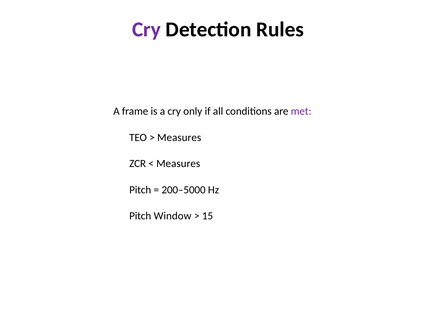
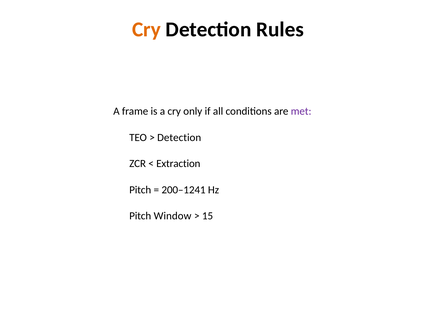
Cry colour: purple -> orange (146, 29)
Measures: Measures -> Detection (179, 137)
Measures: Measures -> Extraction (178, 164)
200–5000: 200–5000 -> 200–1241 (184, 190)
